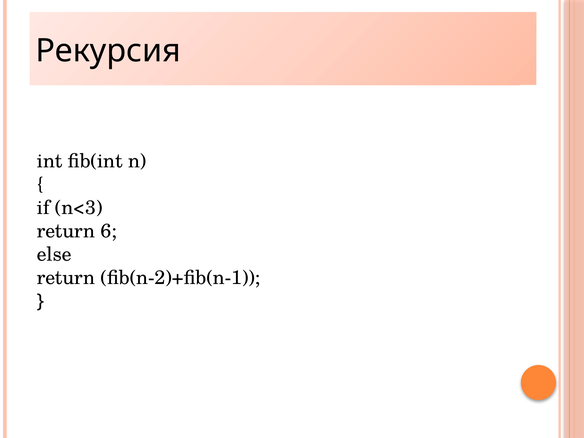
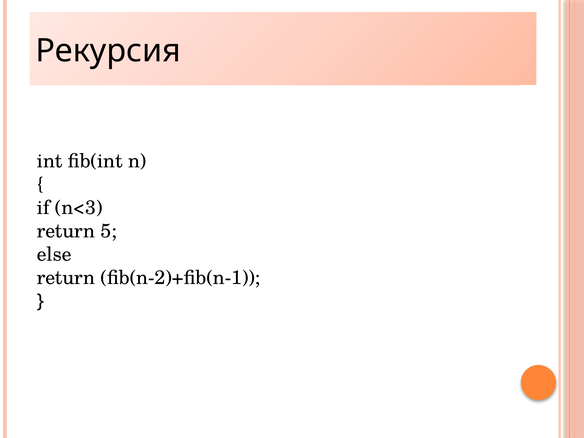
6: 6 -> 5 (109, 231)
